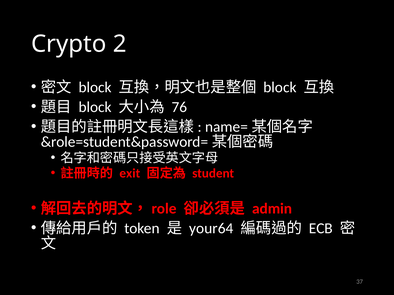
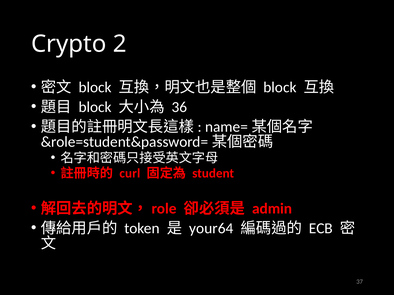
76: 76 -> 36 (179, 107)
exit: exit -> curl (130, 174)
